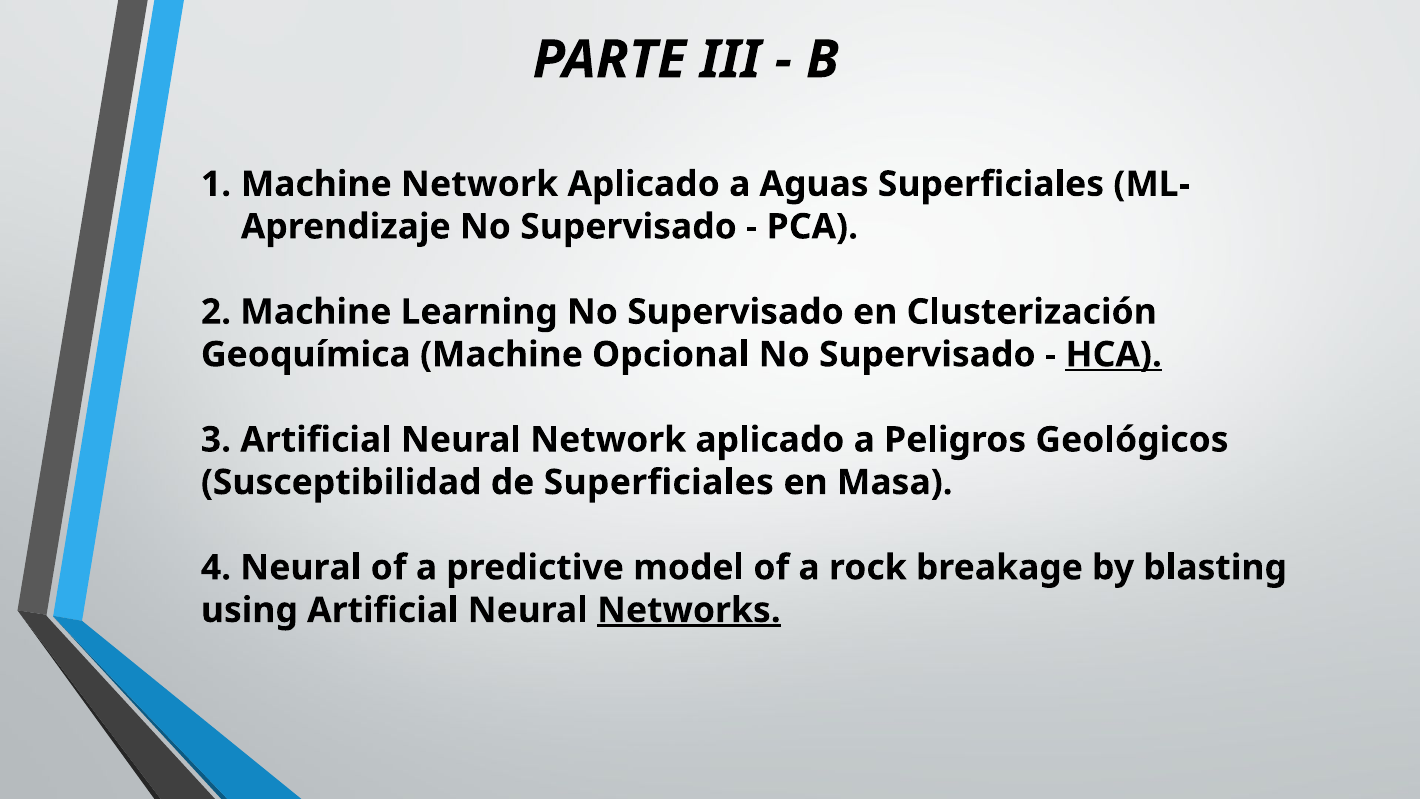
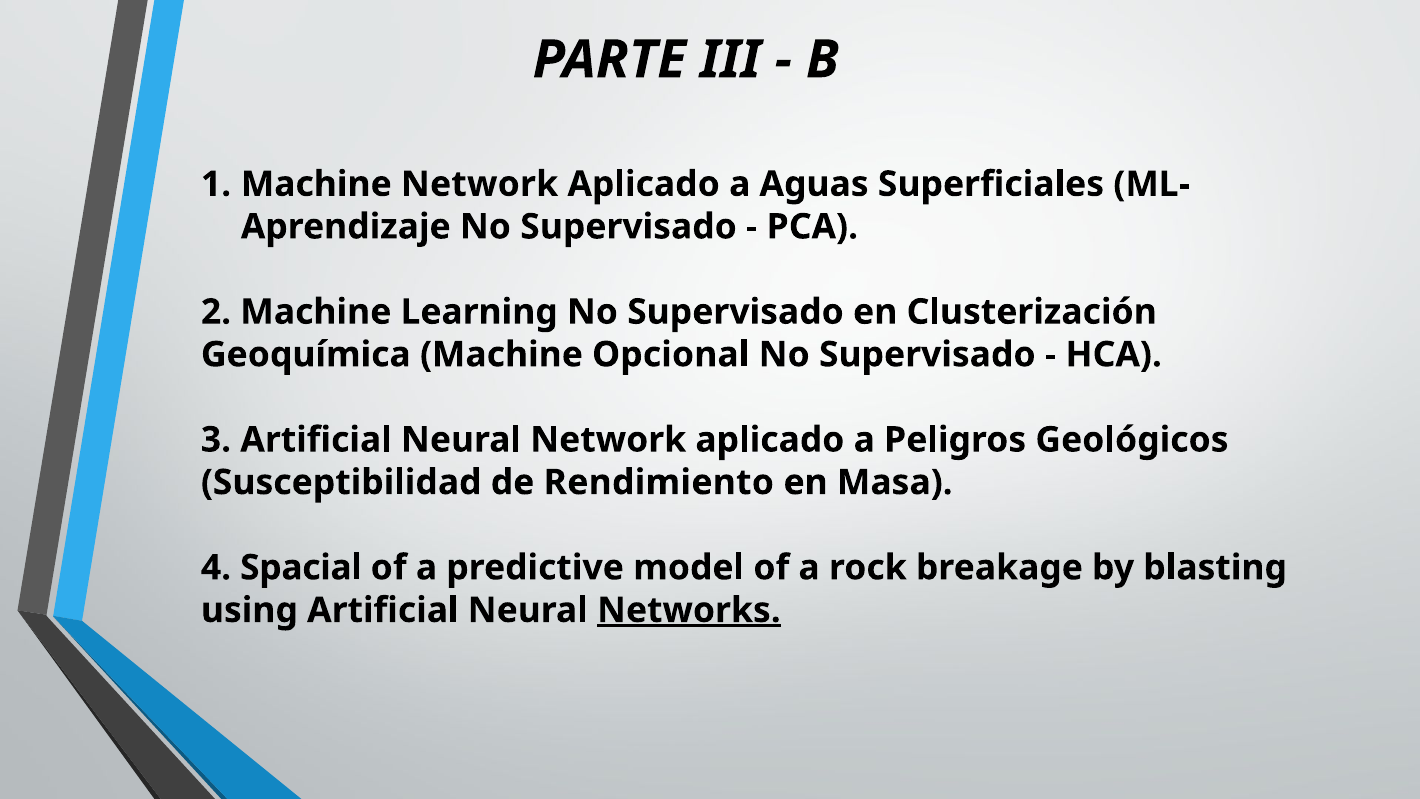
HCA underline: present -> none (1114, 354)
de Superficiales: Superficiales -> Rendimiento (659, 482)
4 Neural: Neural -> Spacial (301, 567)
